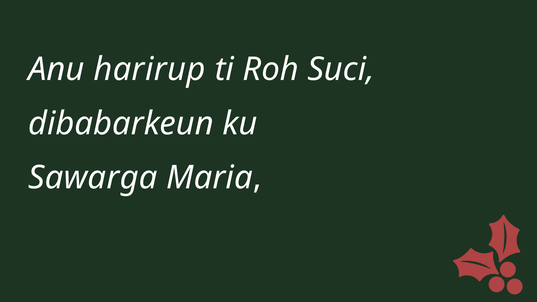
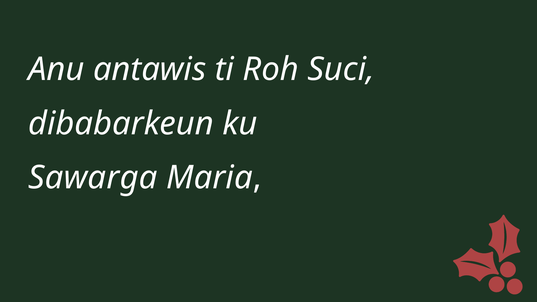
harirup: harirup -> antawis (150, 69)
